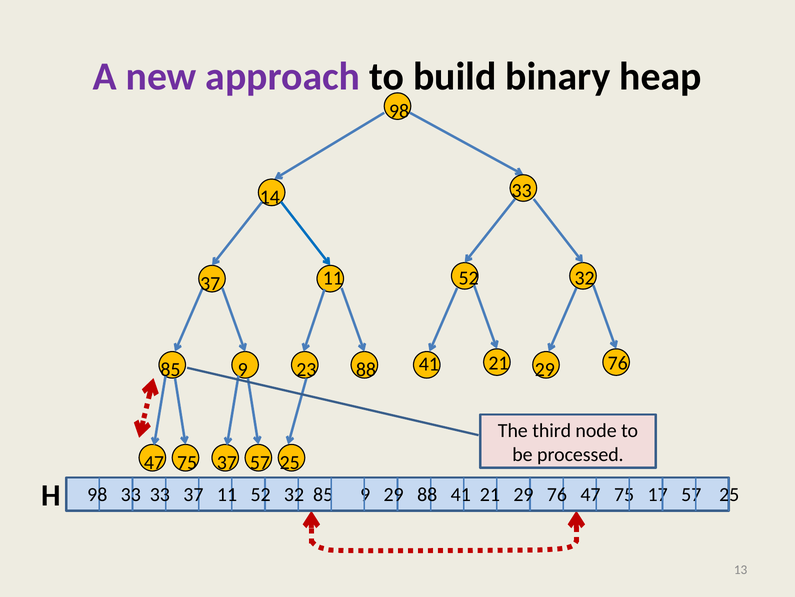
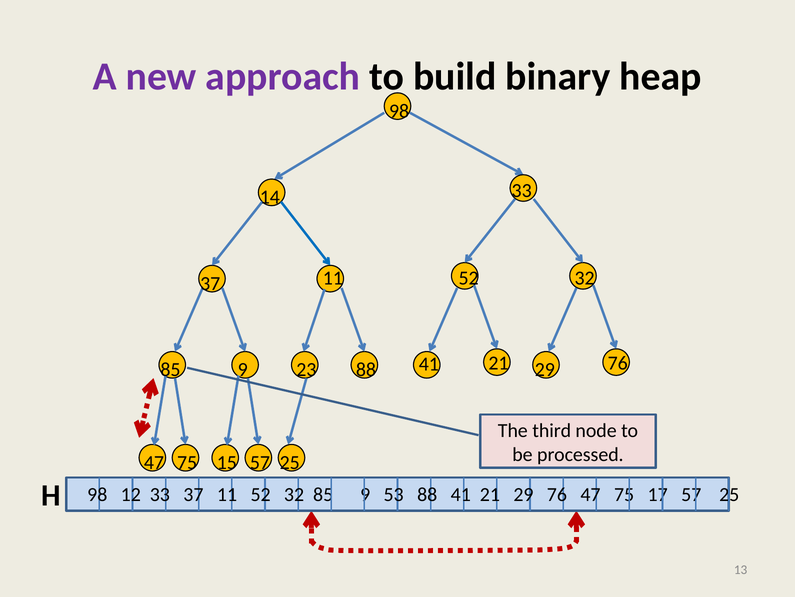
75 37: 37 -> 15 (227, 462)
98 33: 33 -> 12 (131, 494)
9 29: 29 -> 53 (394, 494)
